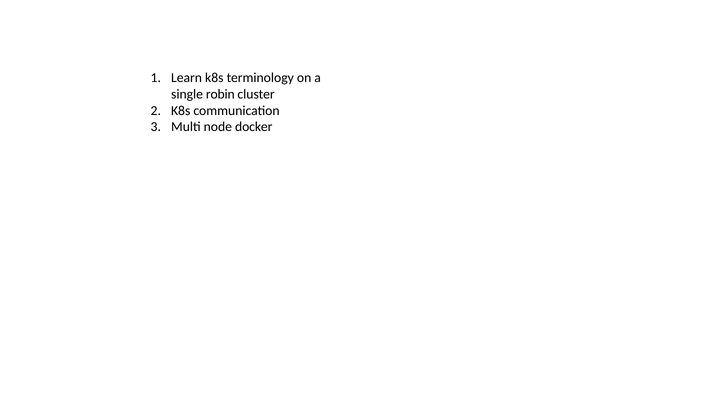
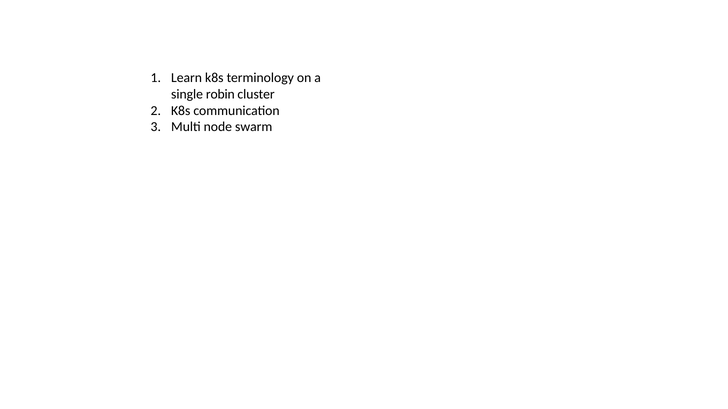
docker: docker -> swarm (254, 127)
